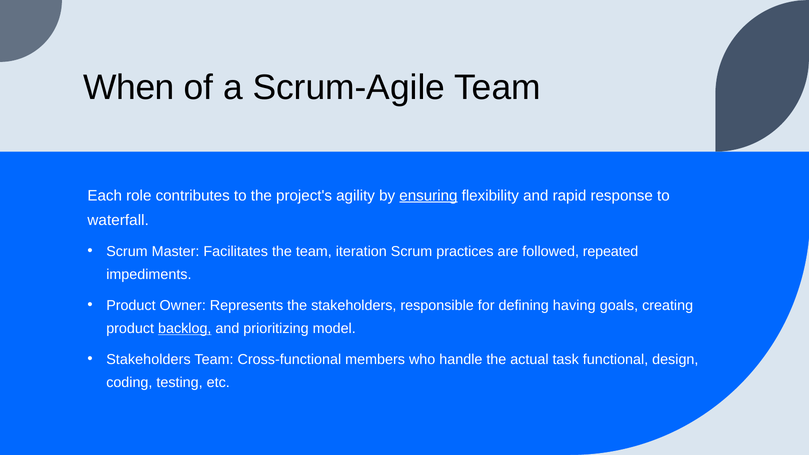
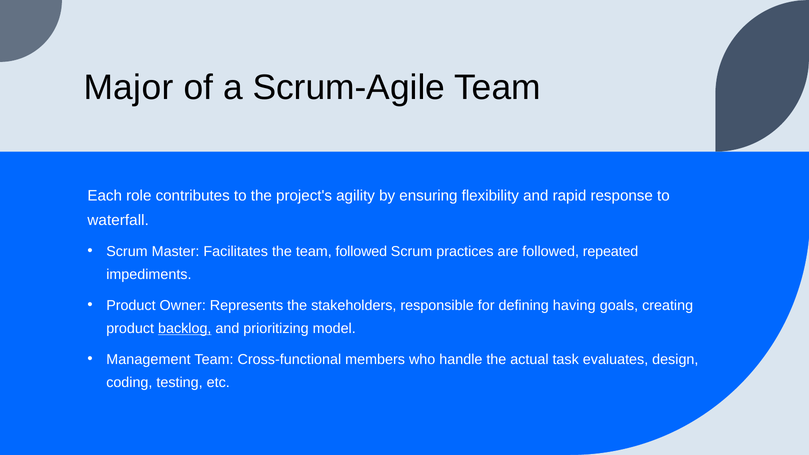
When: When -> Major (129, 88)
ensuring underline: present -> none (428, 196)
team iteration: iteration -> followed (361, 251)
Stakeholders: Stakeholders -> Management (148, 359)
functional: functional -> evaluates (616, 359)
